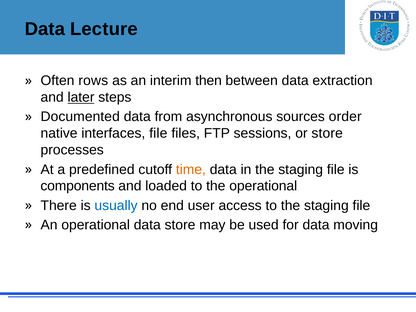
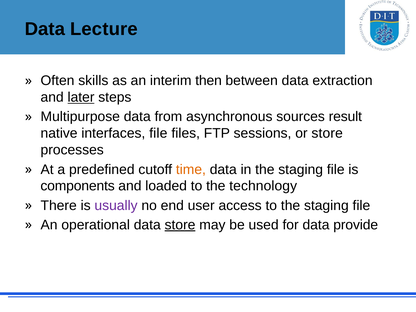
rows: rows -> skills (93, 81)
Documented: Documented -> Multipurpose (80, 117)
order: order -> result (345, 117)
the operational: operational -> technology (263, 186)
usually colour: blue -> purple (116, 205)
store underline: none -> present (180, 225)
moving: moving -> provide (356, 225)
